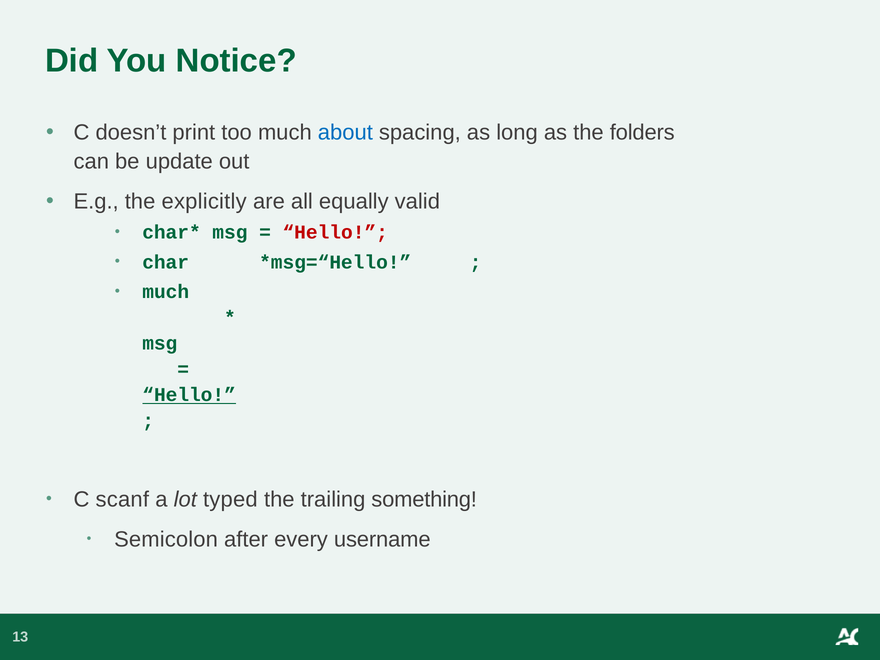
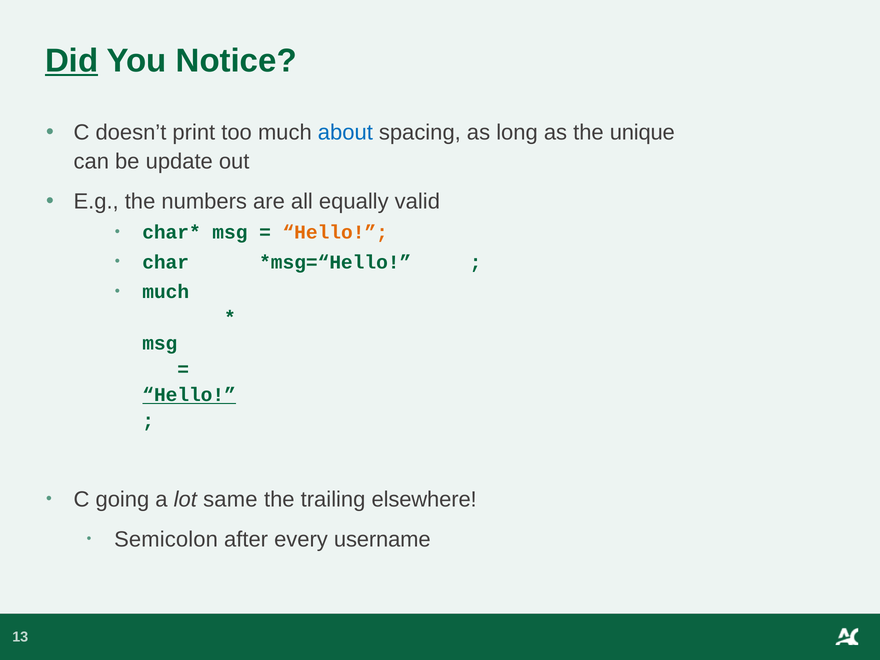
Did underline: none -> present (72, 61)
folders: folders -> unique (642, 132)
explicitly: explicitly -> numbers (204, 202)
Hello colour: red -> orange (335, 233)
scanf: scanf -> going (122, 500)
typed: typed -> same (230, 500)
something: something -> elsewhere (424, 500)
